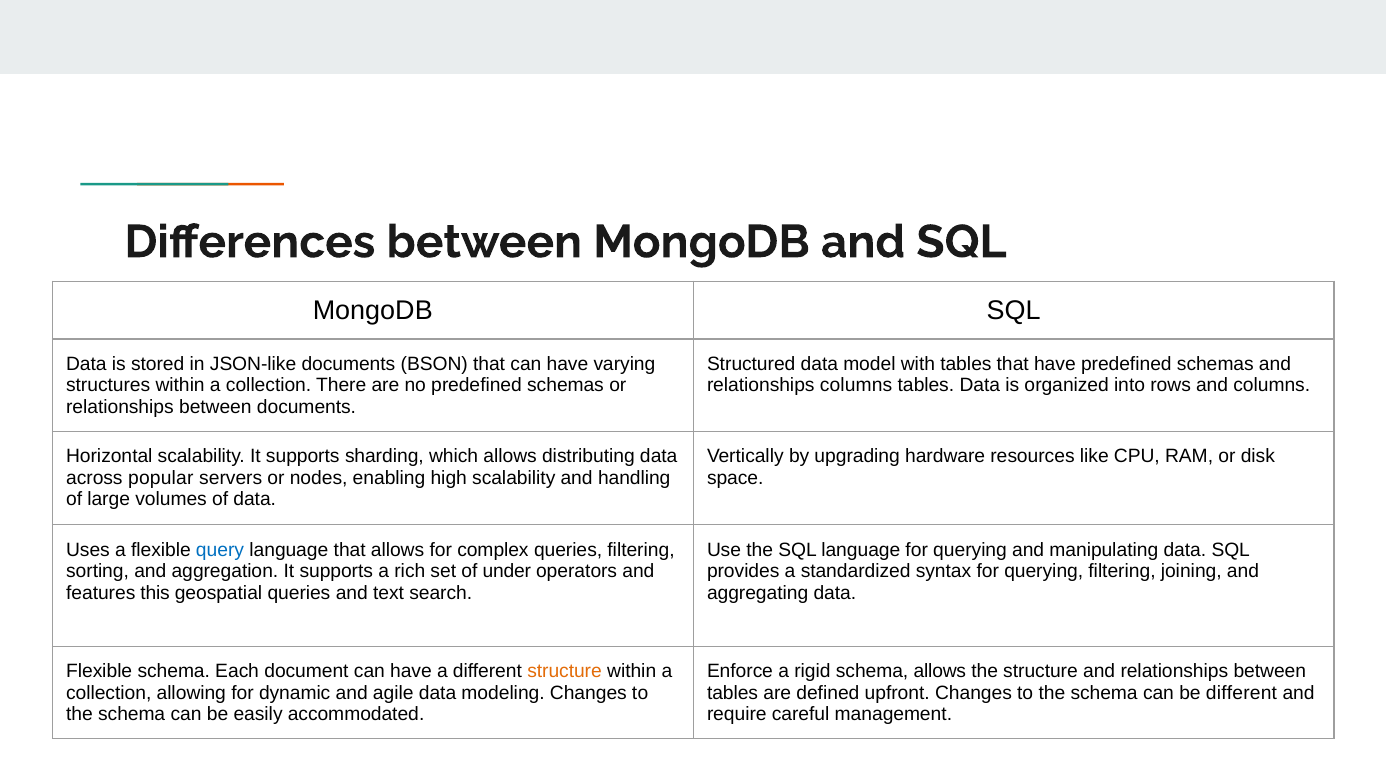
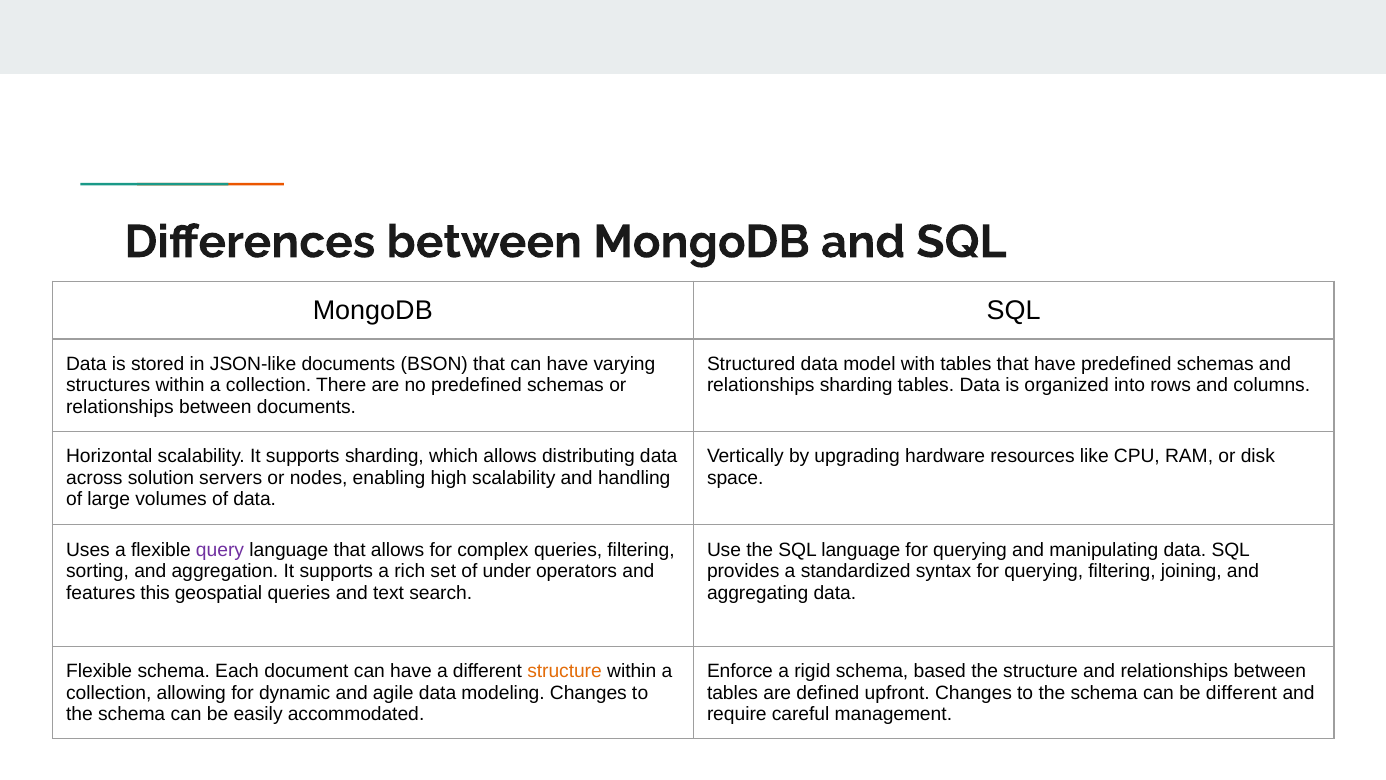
relationships columns: columns -> sharding (856, 385)
popular: popular -> solution (161, 477)
query colour: blue -> purple (220, 549)
schema allows: allows -> based (940, 671)
